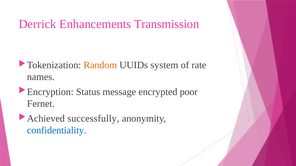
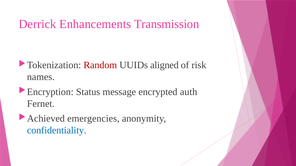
Random colour: orange -> red (100, 65)
system: system -> aligned (164, 65)
rate: rate -> risk (199, 65)
poor: poor -> auth (189, 92)
successfully: successfully -> emergencies (93, 119)
